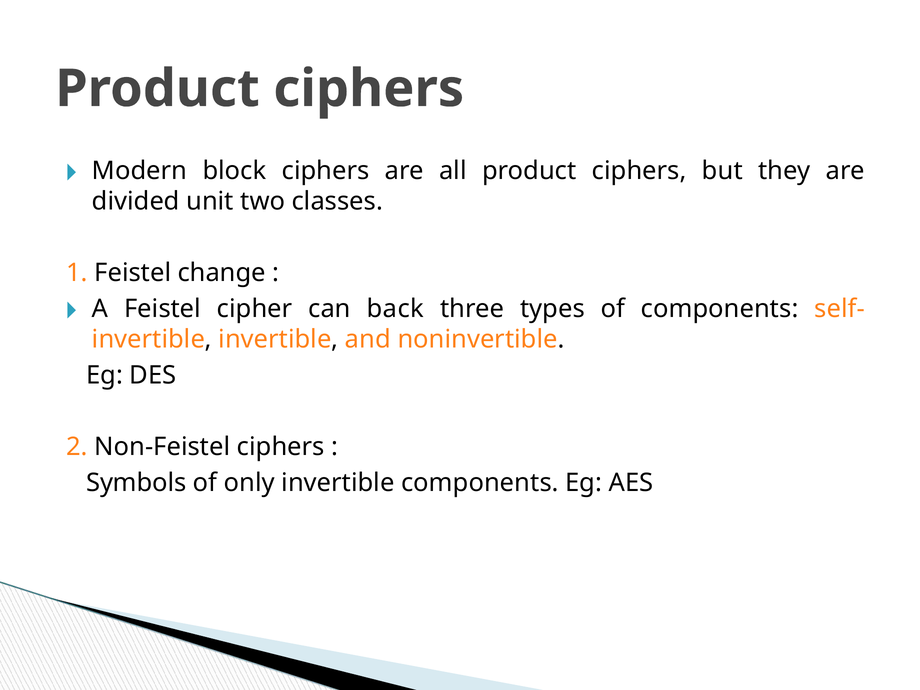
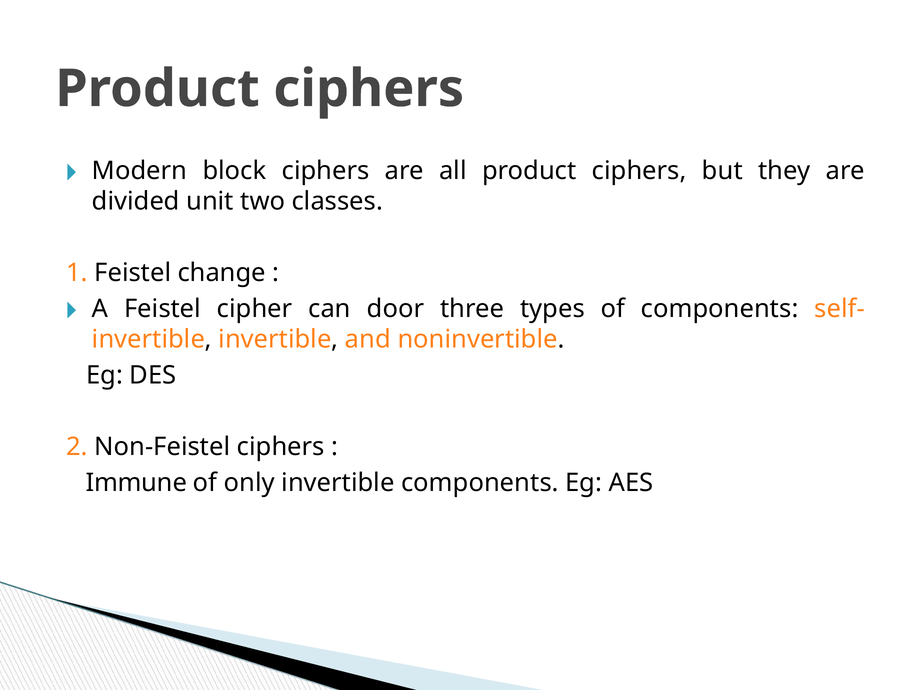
back: back -> door (395, 309)
Symbols: Symbols -> Immune (136, 483)
